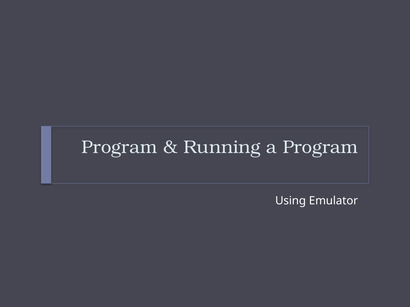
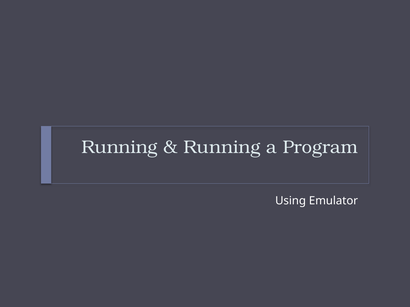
Program: Program -> Running (119, 148)
